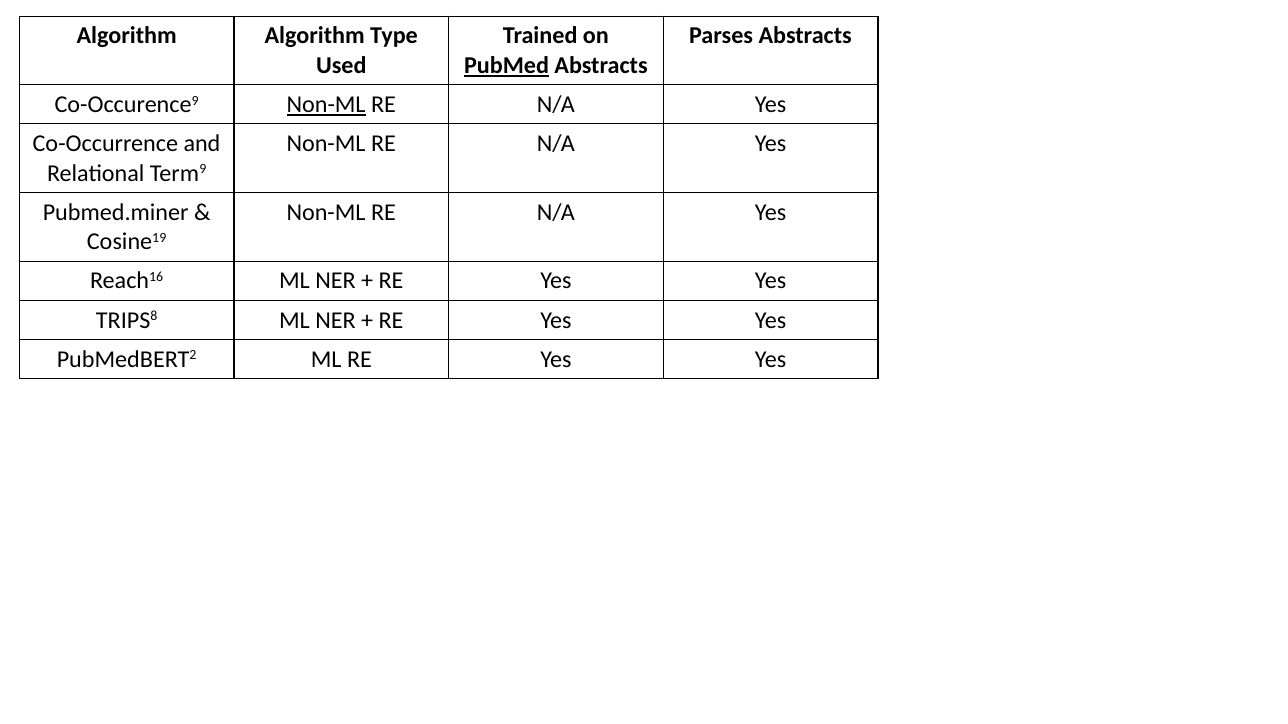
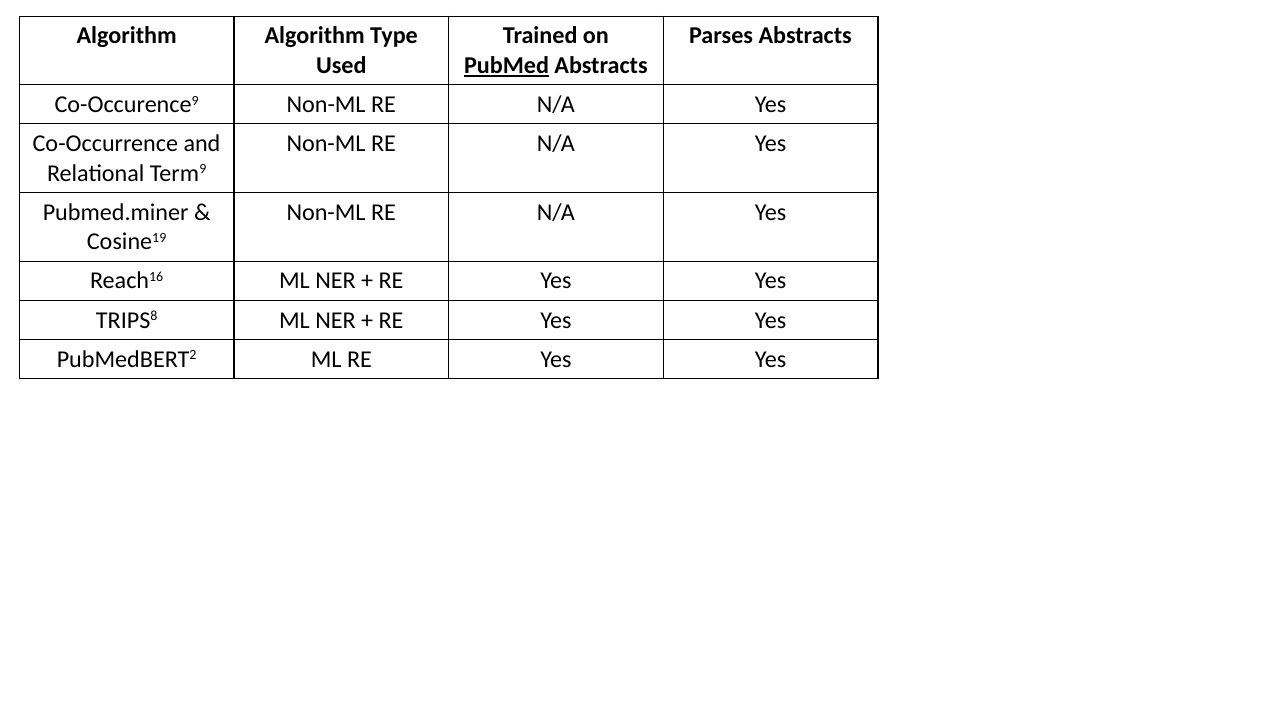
Non-ML underline: present -> none (326, 105)
